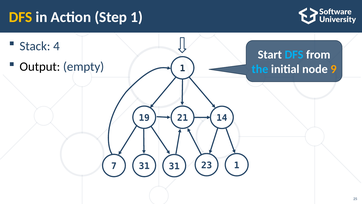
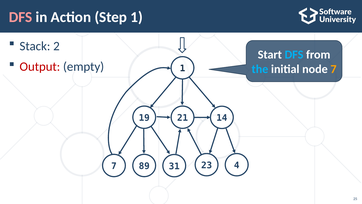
DFS colour: yellow -> pink (21, 17)
4: 4 -> 2 (56, 46)
Output colour: black -> red (40, 67)
node 9: 9 -> 7 (334, 69)
23 1: 1 -> 4 (237, 165)
7 31: 31 -> 89 (144, 166)
